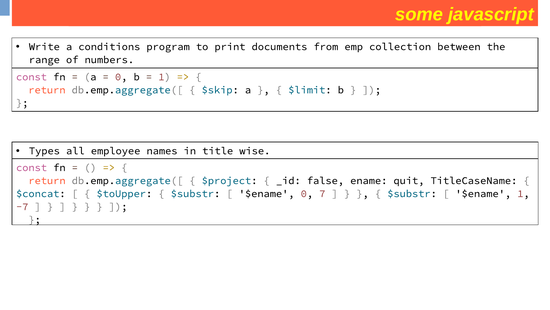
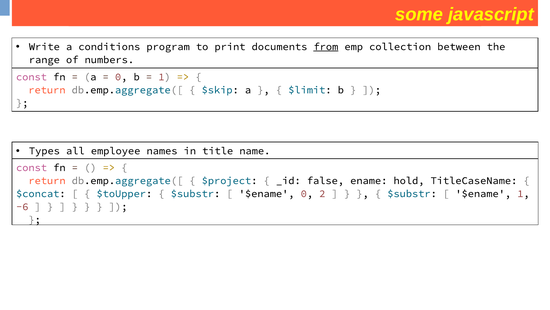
from underline: none -> present (326, 47)
wise: wise -> name (255, 151)
quit: quit -> hold (409, 180)
7: 7 -> 2 (322, 193)
-7: -7 -> -6 (22, 206)
